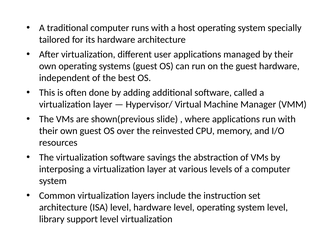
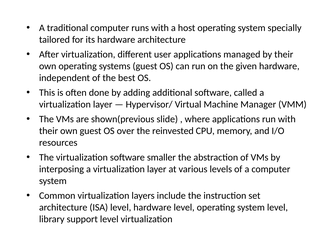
the guest: guest -> given (246, 66)
savings: savings -> smaller (161, 157)
